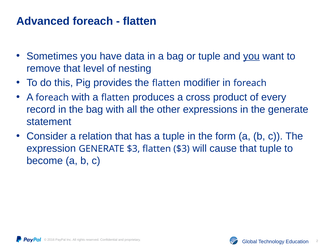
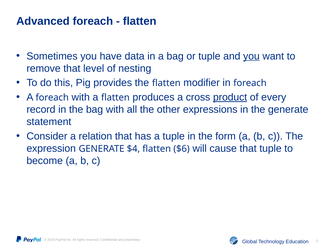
product underline: none -> present (230, 97)
GENERATE $3: $3 -> $4 (133, 148)
flatten $3: $3 -> $6 (182, 148)
